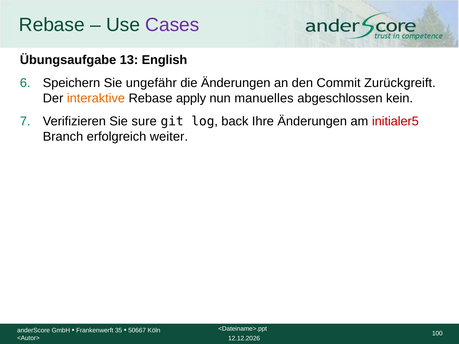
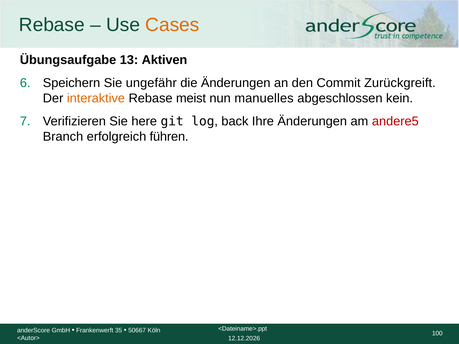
Cases colour: purple -> orange (172, 25)
English: English -> Aktiven (164, 60)
apply: apply -> meist (191, 98)
sure: sure -> here (144, 121)
initialer5: initialer5 -> andere5 (395, 121)
weiter: weiter -> führen (169, 137)
